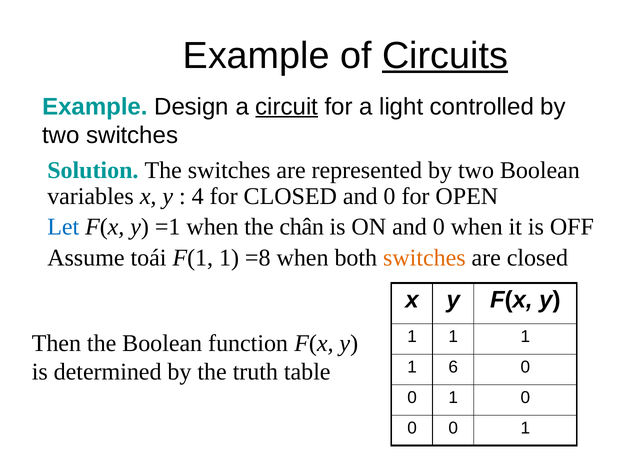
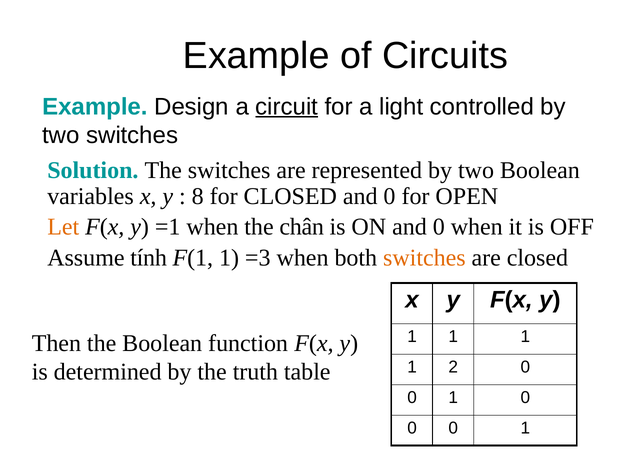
Circuits underline: present -> none (445, 56)
4: 4 -> 8 (198, 196)
Let colour: blue -> orange (63, 227)
toái: toái -> tính (149, 258)
=8: =8 -> =3 (258, 258)
6: 6 -> 2 (453, 368)
